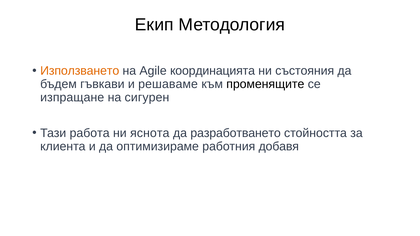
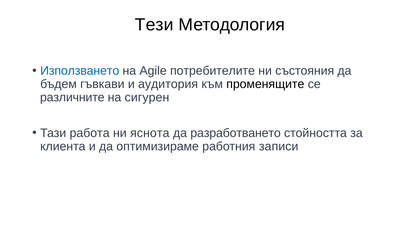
Екип: Екип -> Тези (154, 25)
Използването colour: orange -> blue (80, 71)
координацията: координацията -> потребителите (213, 71)
решаваме: решаваме -> аудитория (168, 84)
изпращане: изпращане -> различните (72, 97)
добавя: добавя -> записи (279, 146)
